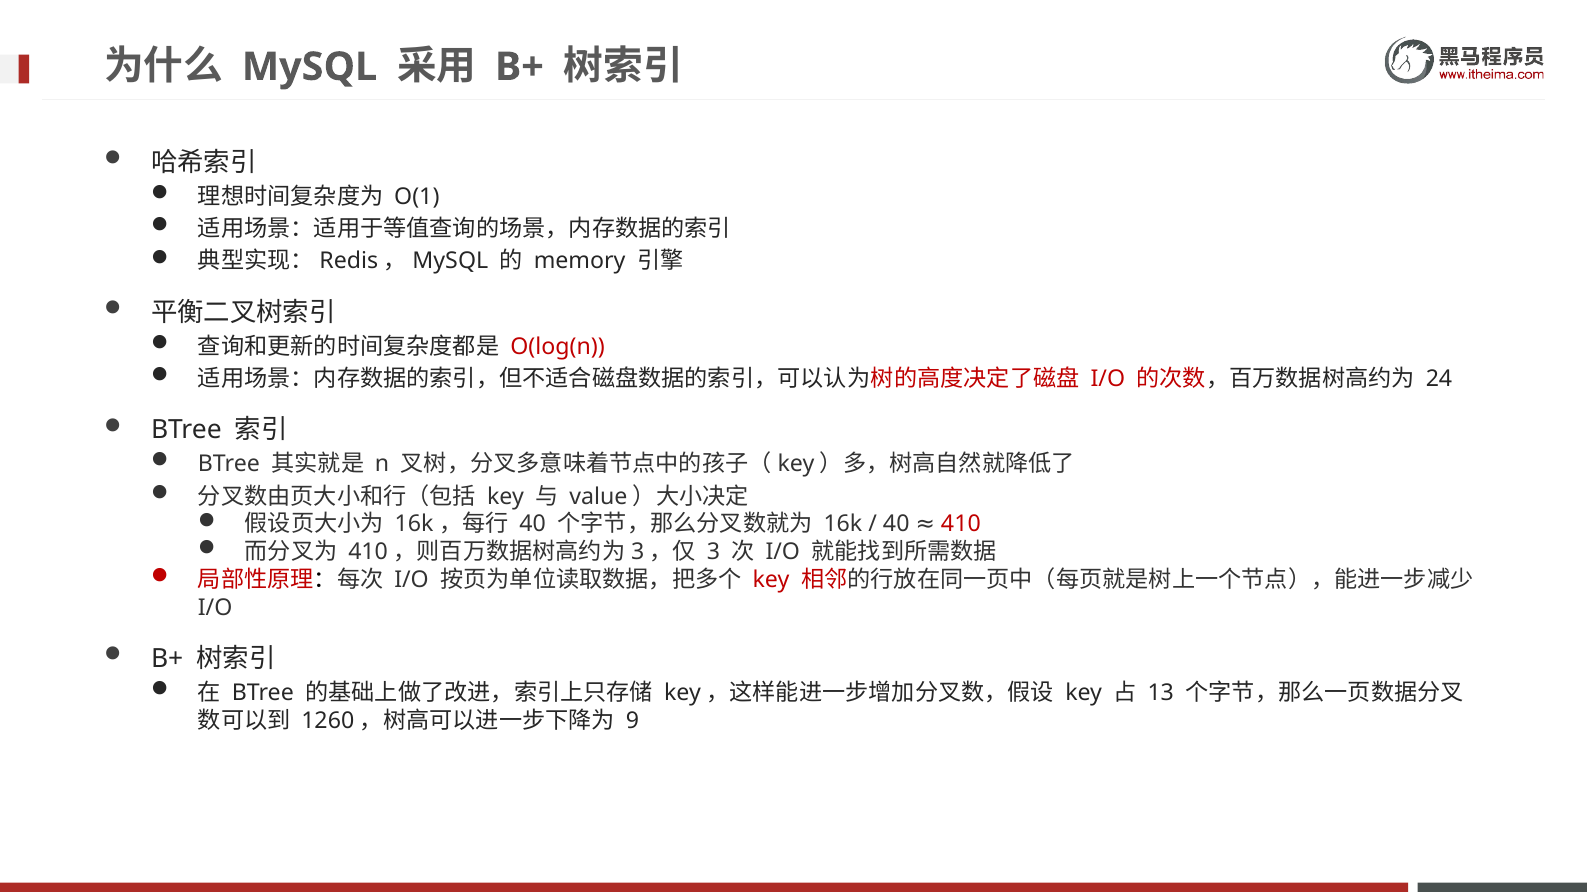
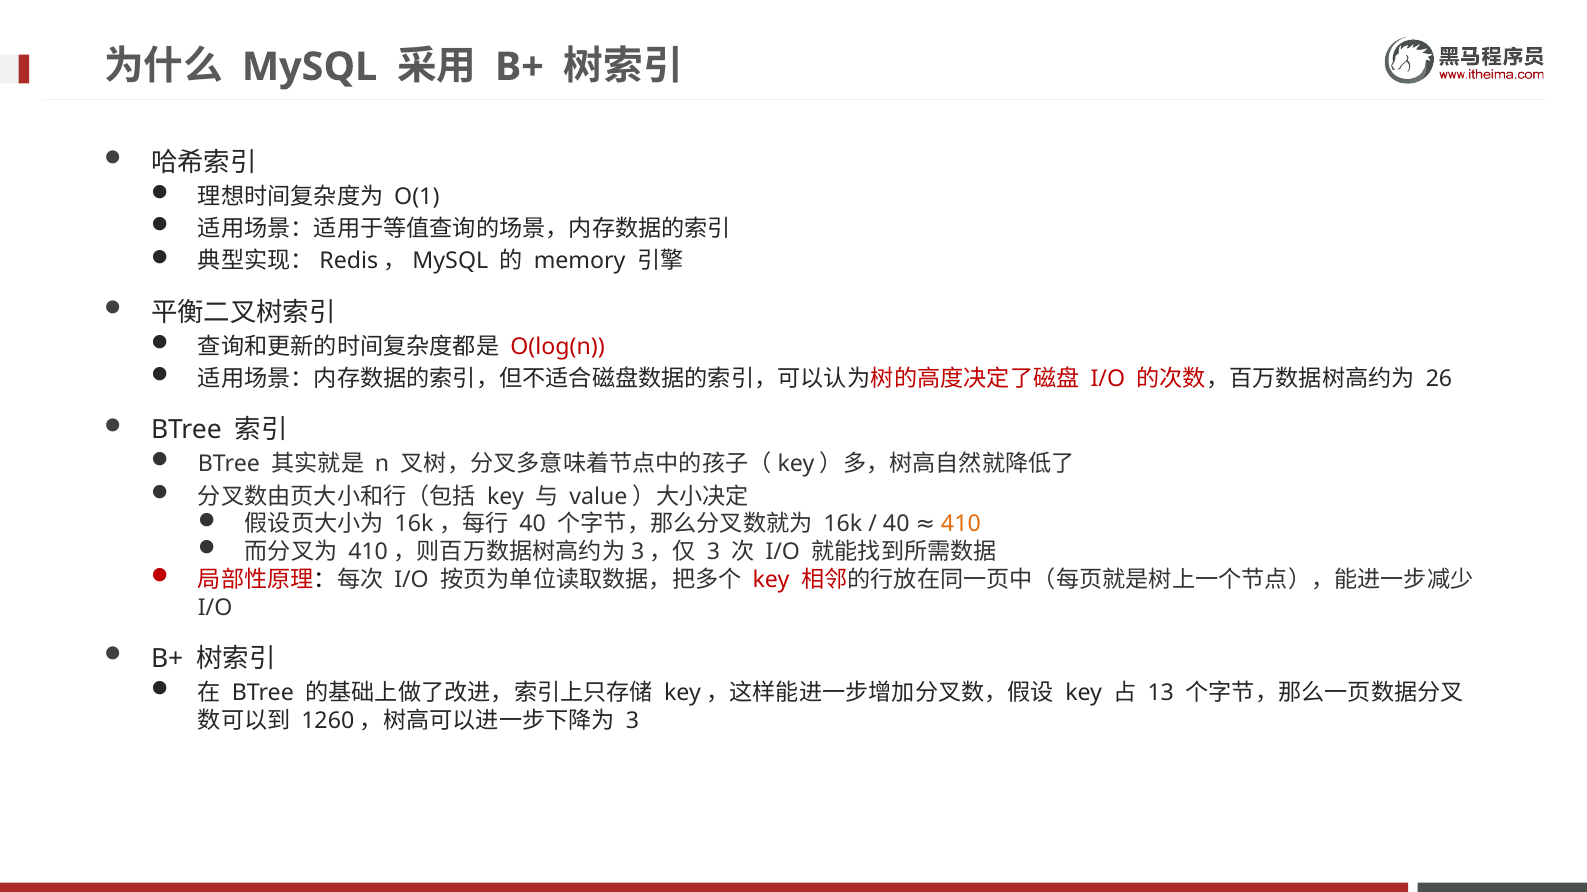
24: 24 -> 26 (1439, 379)
410 colour: red -> orange (961, 525)
9: 9 -> 3 (632, 721)
